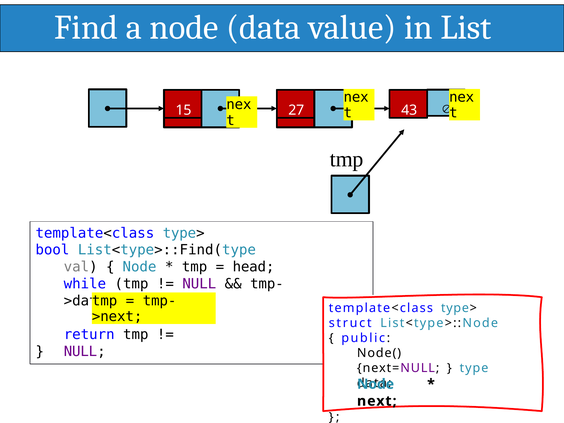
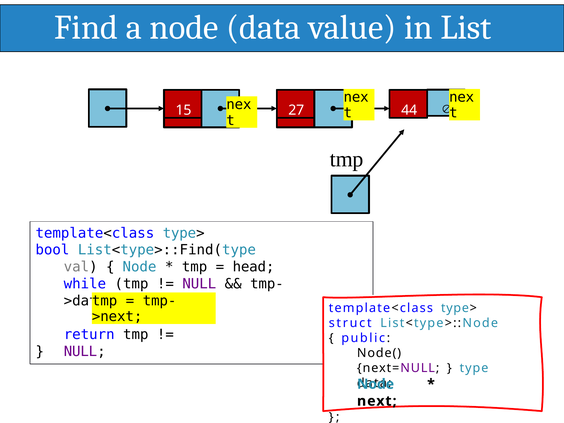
43: 43 -> 44 (409, 110)
